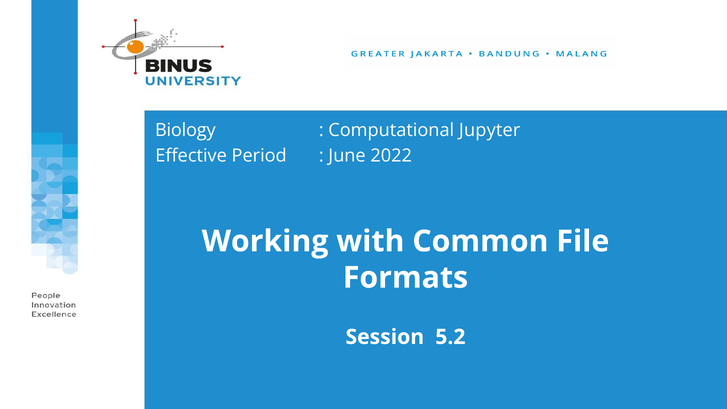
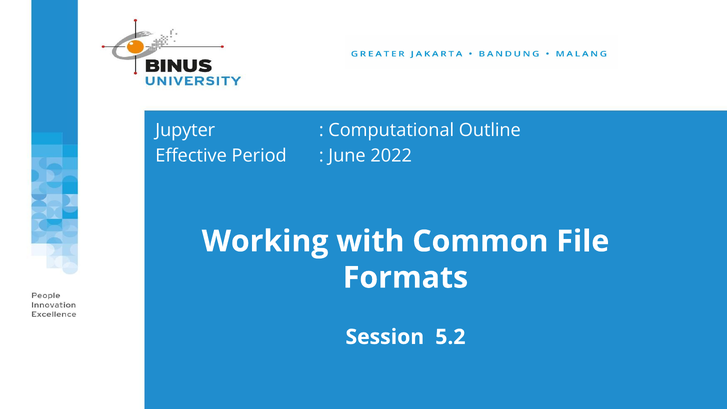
Biology: Biology -> Jupyter (185, 130)
Jupyter: Jupyter -> Outline (490, 130)
